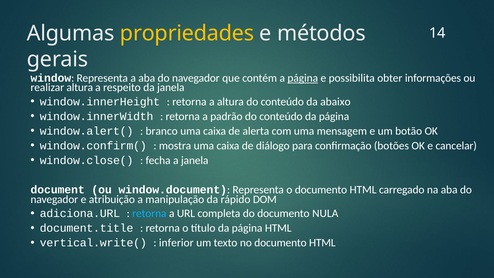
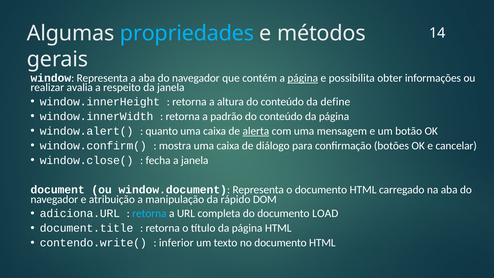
propriedades colour: yellow -> light blue (187, 33)
realizar altura: altura -> avalia (80, 88)
abaixo: abaixo -> define (335, 102)
branco: branco -> quanto (162, 131)
alerta underline: none -> present (256, 131)
NULA: NULA -> LOAD (325, 213)
vertical.write(: vertical.write( -> contendo.write( (93, 243)
